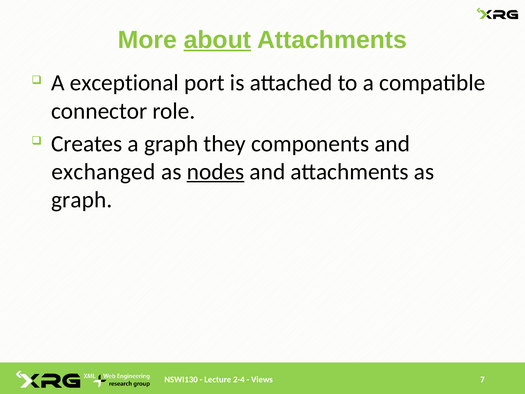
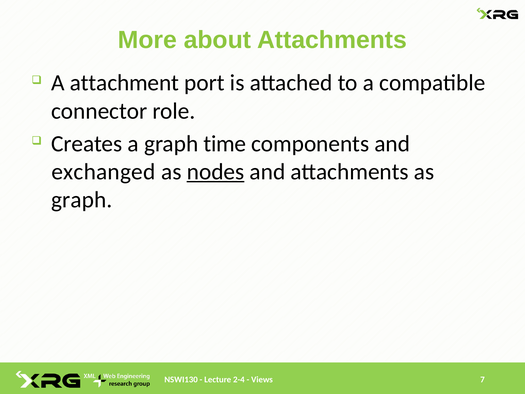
about underline: present -> none (217, 40)
exceptional: exceptional -> attachment (124, 83)
they: they -> time (225, 144)
